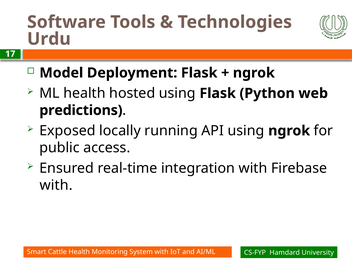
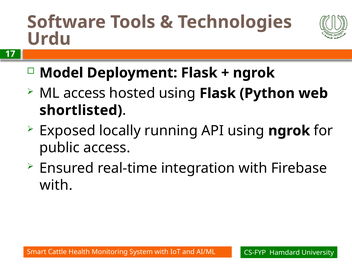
ML health: health -> access (85, 93)
predictions: predictions -> shortlisted (81, 110)
